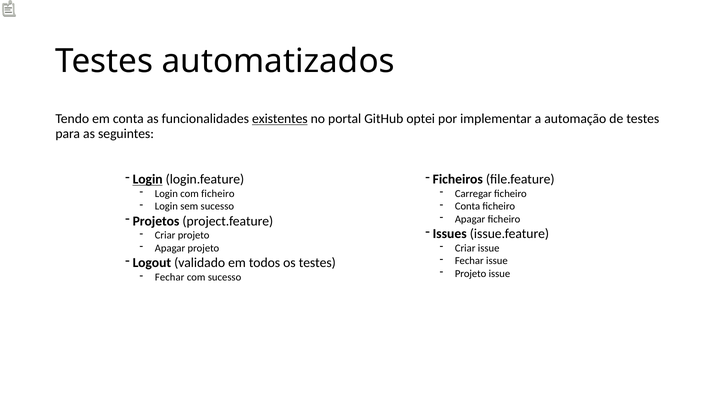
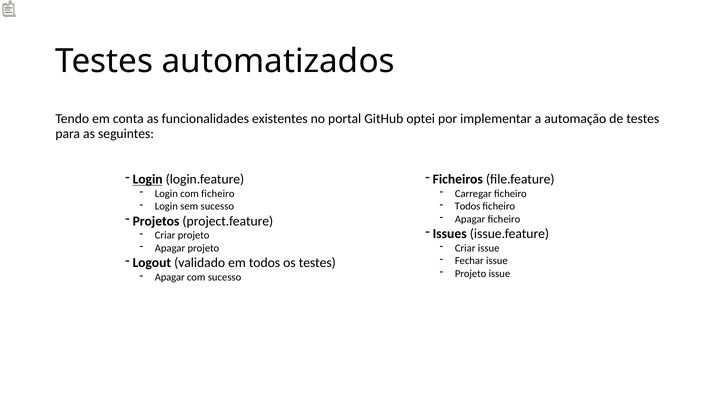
existentes underline: present -> none (280, 119)
Conta: Conta -> Todos (468, 206)
Fechar: Fechar -> Apagar (170, 277)
